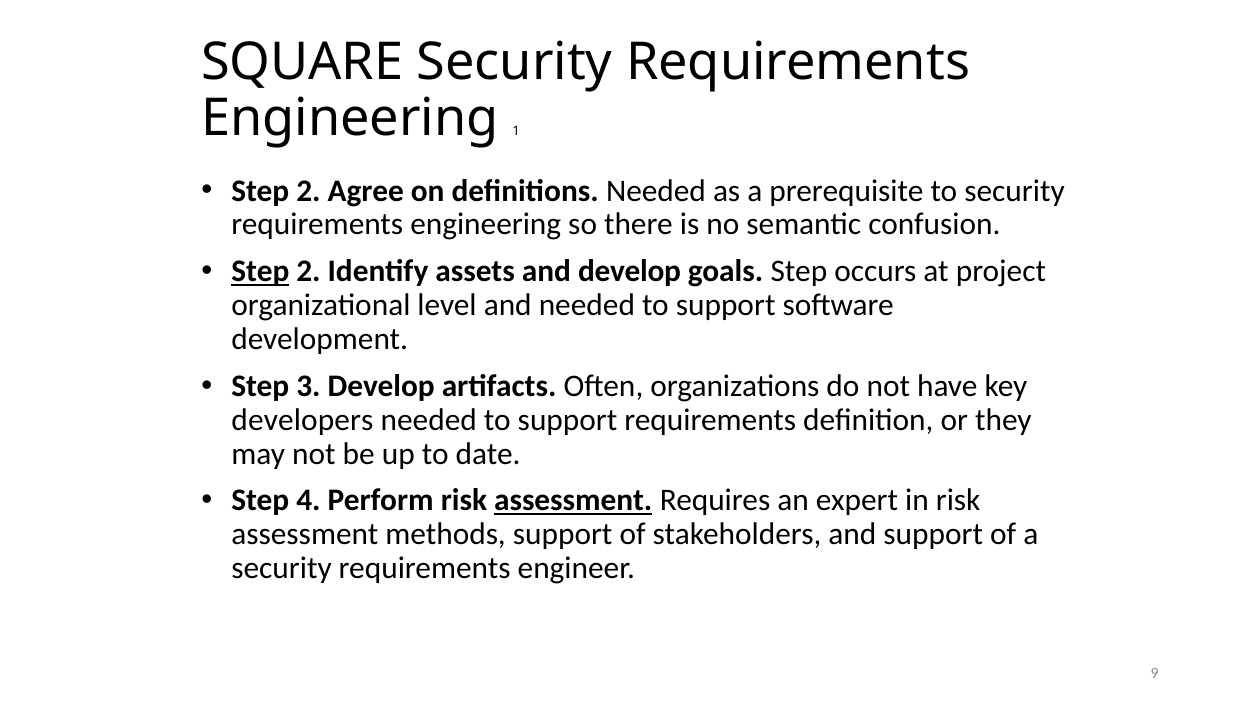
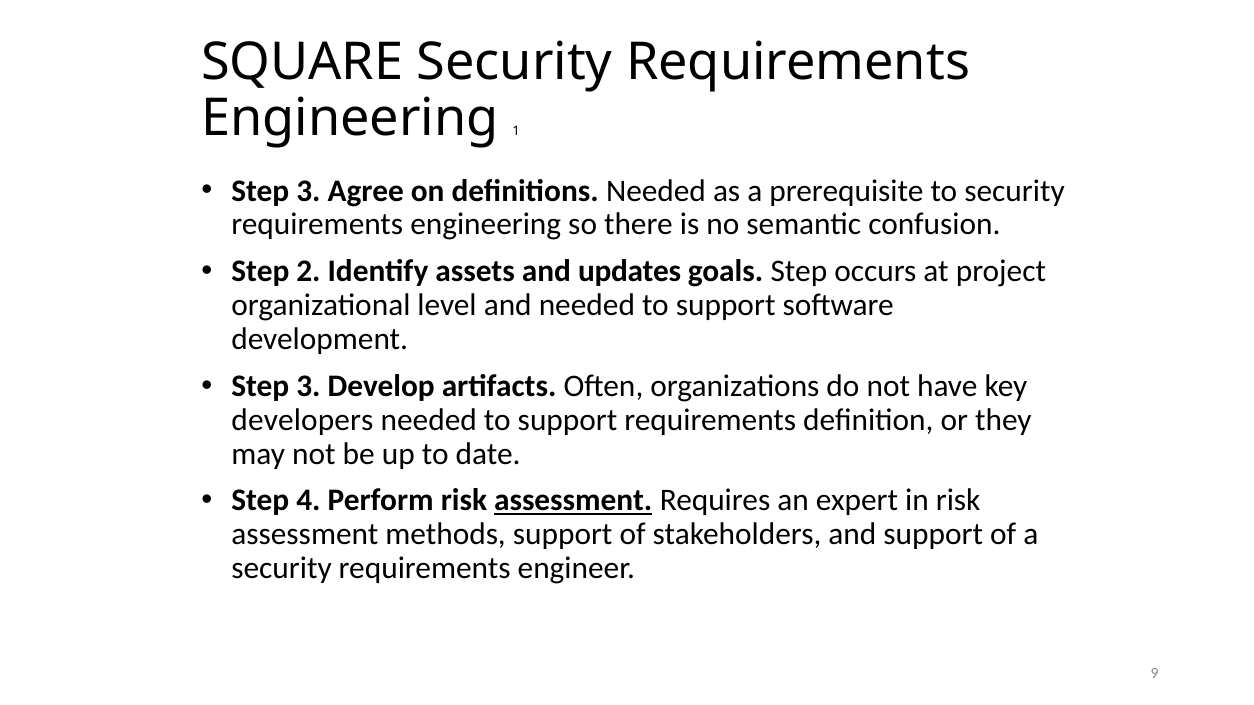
2: 2 -> 3 (308, 191)
Step underline: present -> none (260, 272)
and develop: develop -> updates (630, 272)
